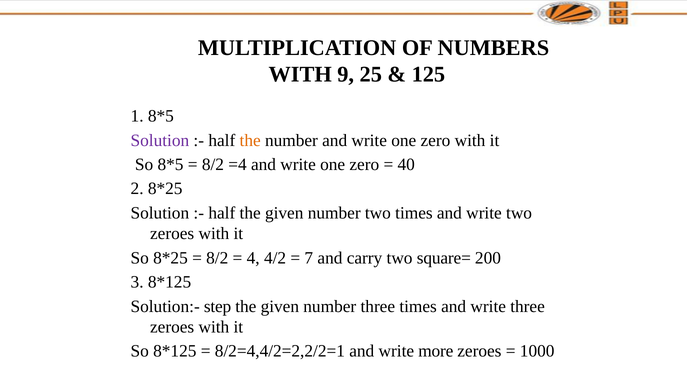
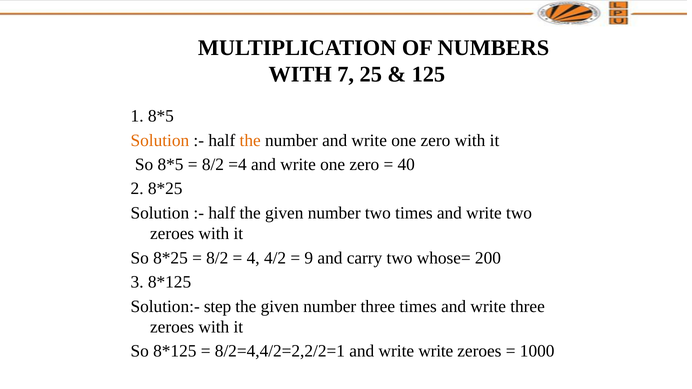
9: 9 -> 7 (346, 75)
Solution colour: purple -> orange (160, 140)
7: 7 -> 9 (309, 258)
square=: square= -> whose= (444, 258)
write more: more -> write (436, 351)
